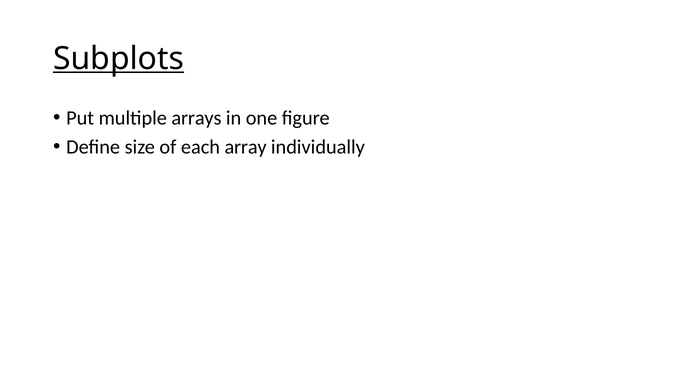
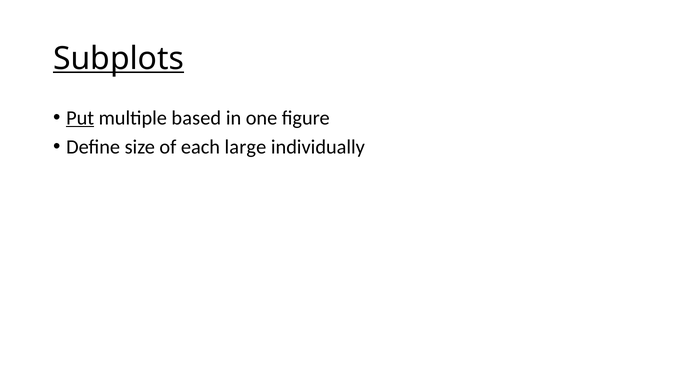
Put underline: none -> present (80, 118)
arrays: arrays -> based (196, 118)
array: array -> large (245, 147)
